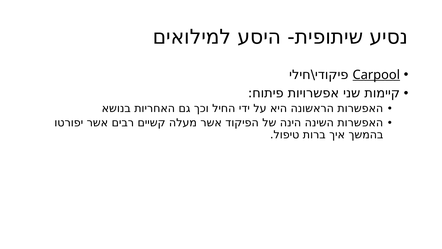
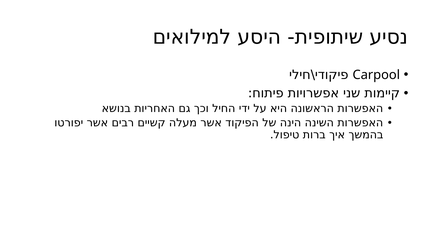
Carpool underline: present -> none (376, 75)
